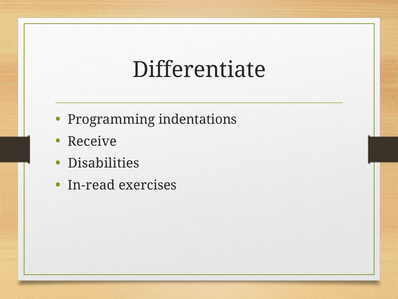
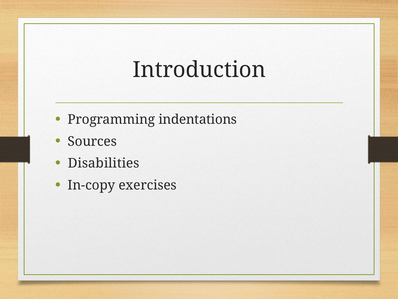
Differentiate: Differentiate -> Introduction (199, 70)
Receive: Receive -> Sources (92, 141)
In-read: In-read -> In-copy (91, 185)
